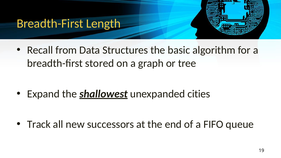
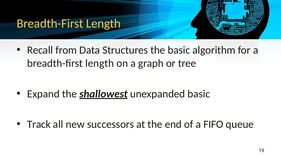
stored: stored -> length (100, 63)
unexpanded cities: cities -> basic (199, 94)
